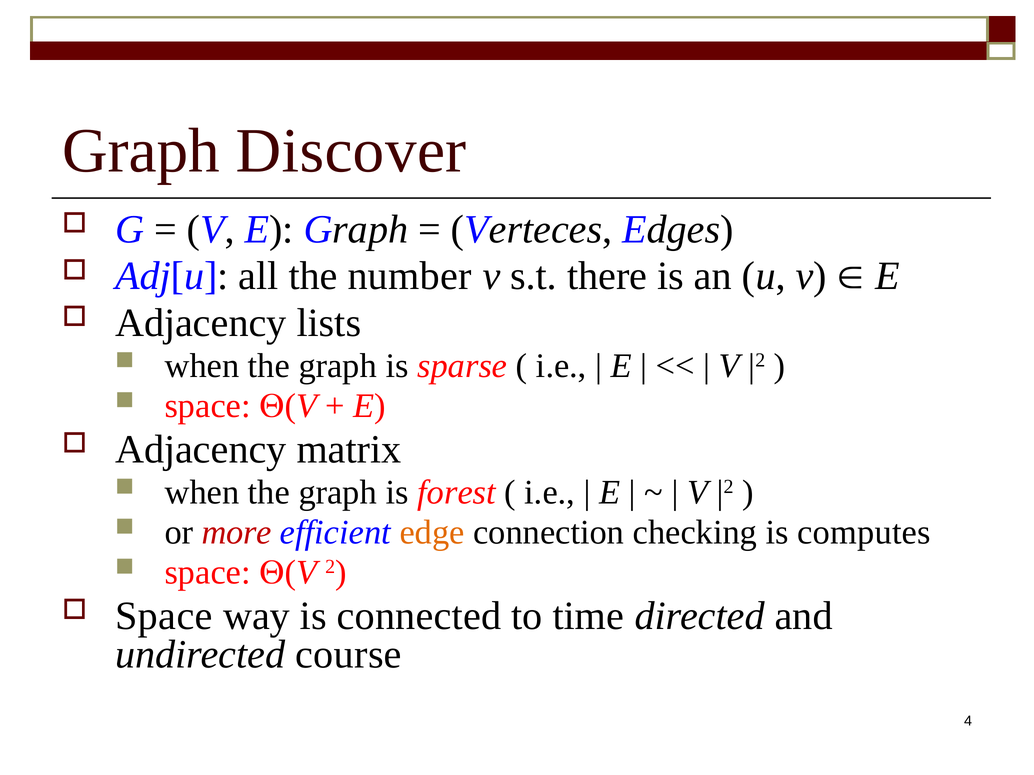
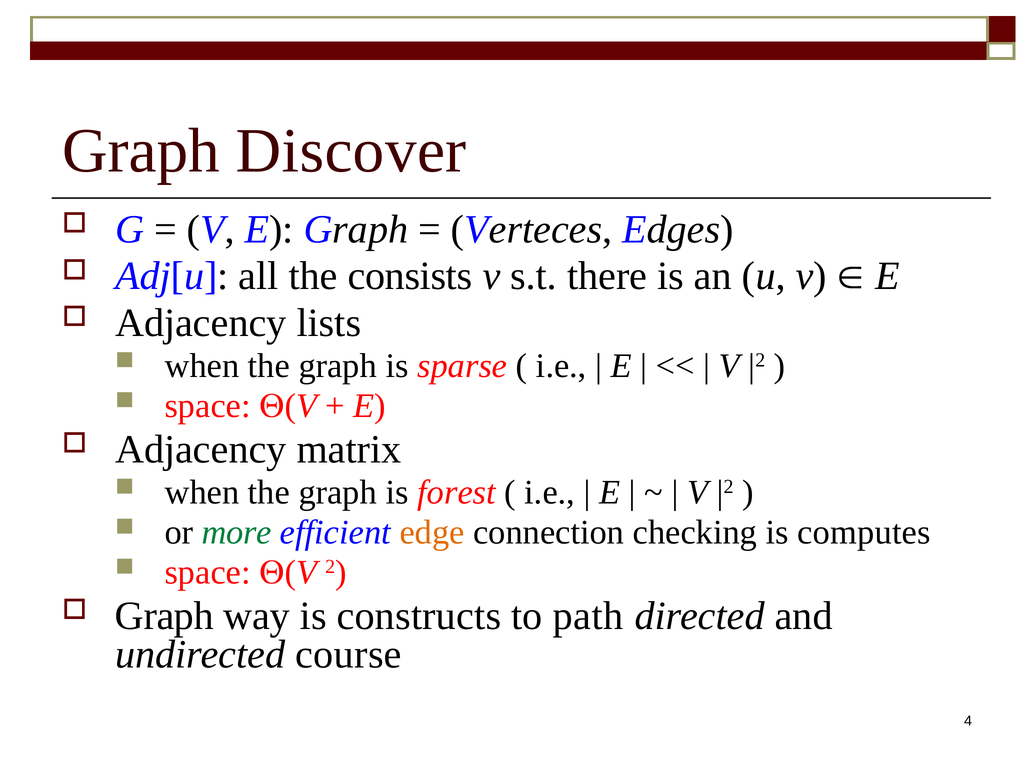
number: number -> consists (410, 276)
more colour: red -> green (237, 533)
Space: Space -> Graph (164, 616)
connected: connected -> constructs (419, 616)
time: time -> path (588, 616)
